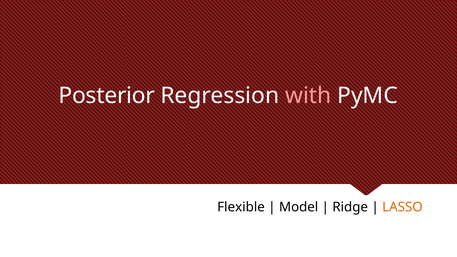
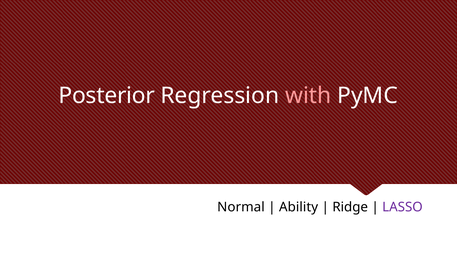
Flexible: Flexible -> Normal (241, 207)
Model: Model -> Ability (299, 207)
LASSO colour: orange -> purple (402, 207)
